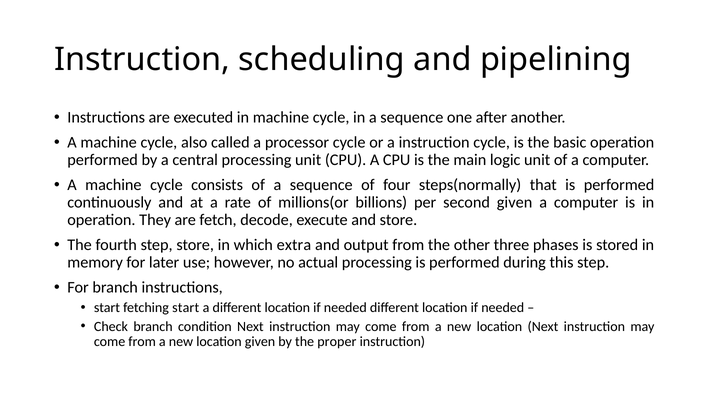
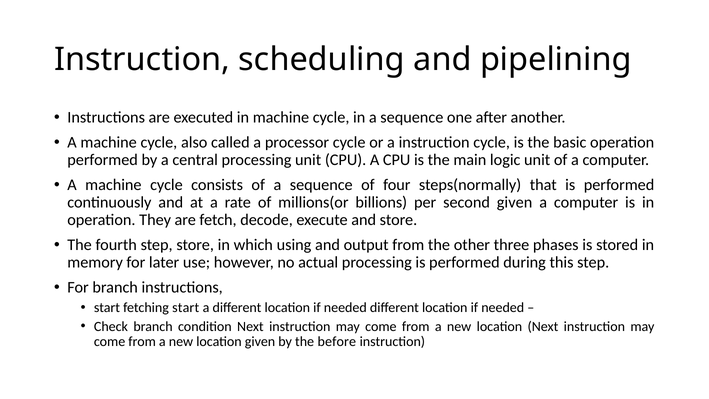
extra: extra -> using (294, 245)
proper: proper -> before (337, 341)
